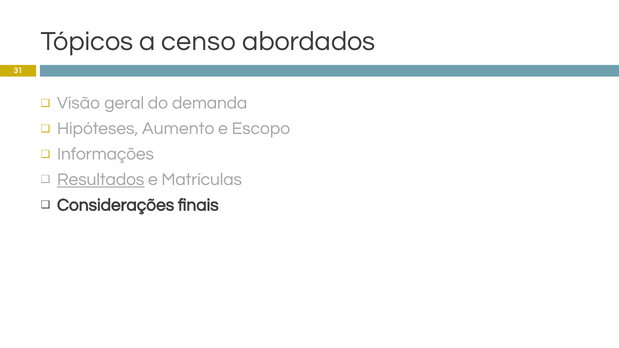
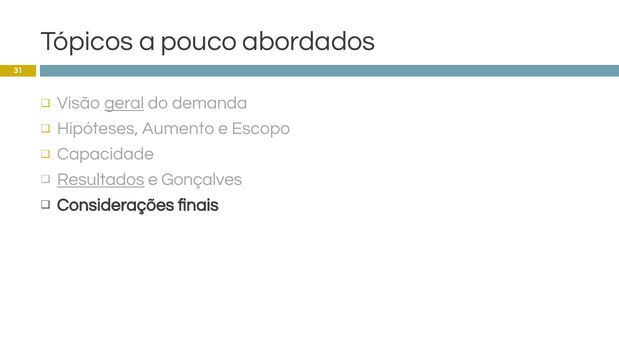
censo: censo -> pouco (199, 41)
geral underline: none -> present (124, 103)
Informações: Informações -> Capacidade (105, 154)
Matrículas: Matrículas -> Gonçalves (202, 179)
